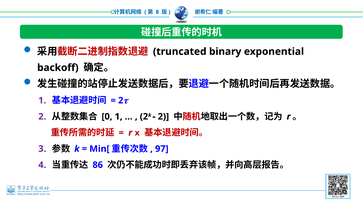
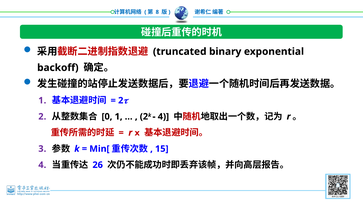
2: 2 -> 4 (163, 117)
97: 97 -> 15 (162, 149)
86: 86 -> 26 (98, 165)
